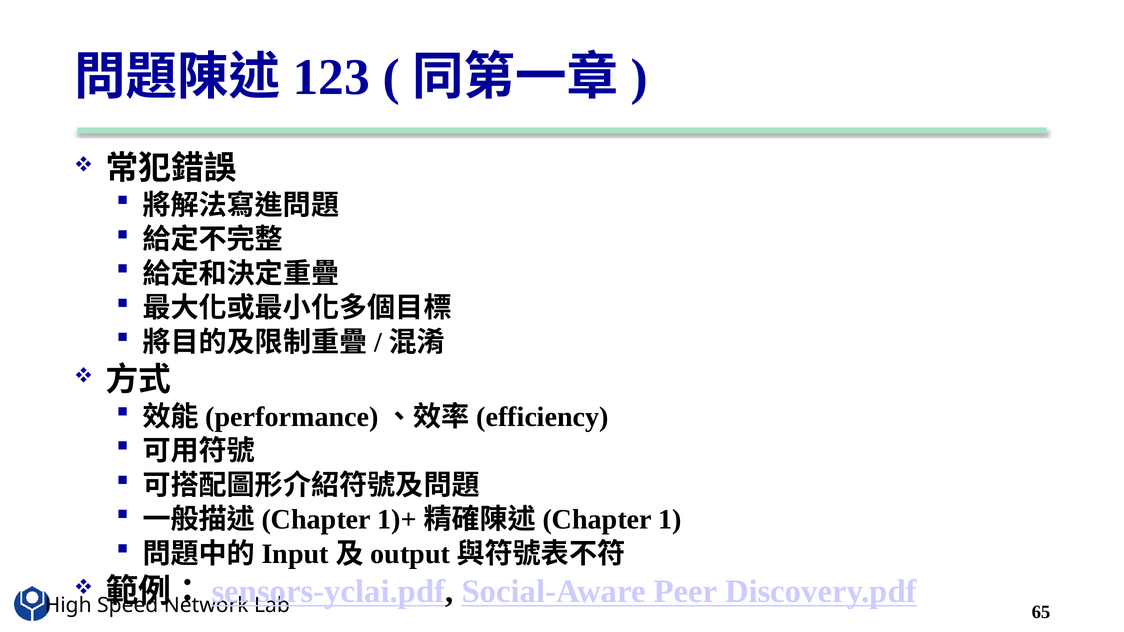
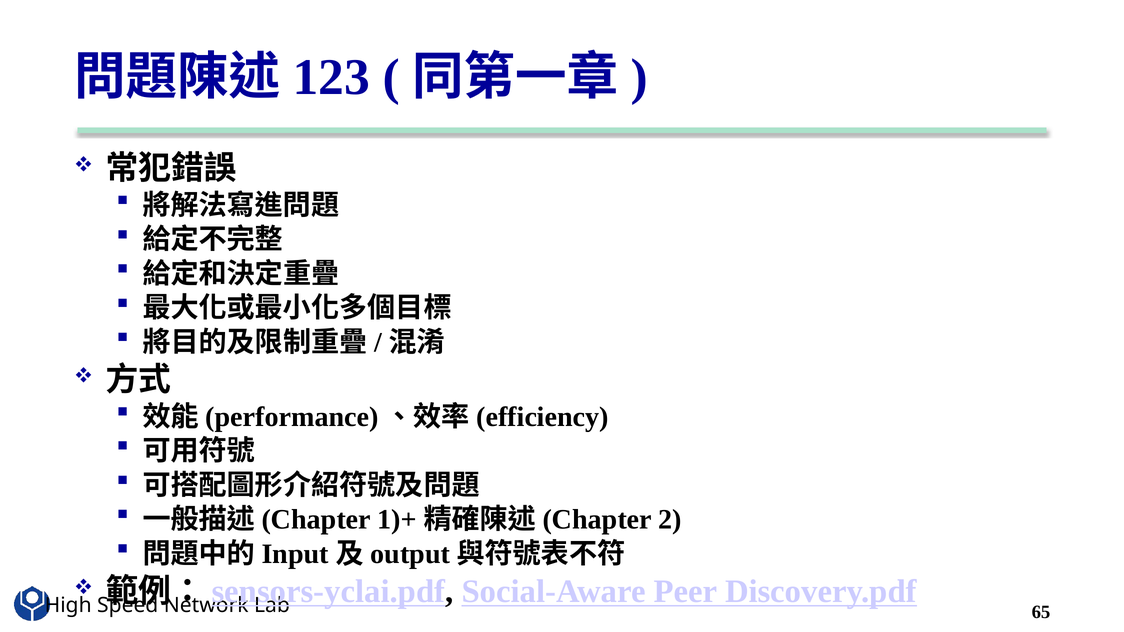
1: 1 -> 2 (670, 520)
